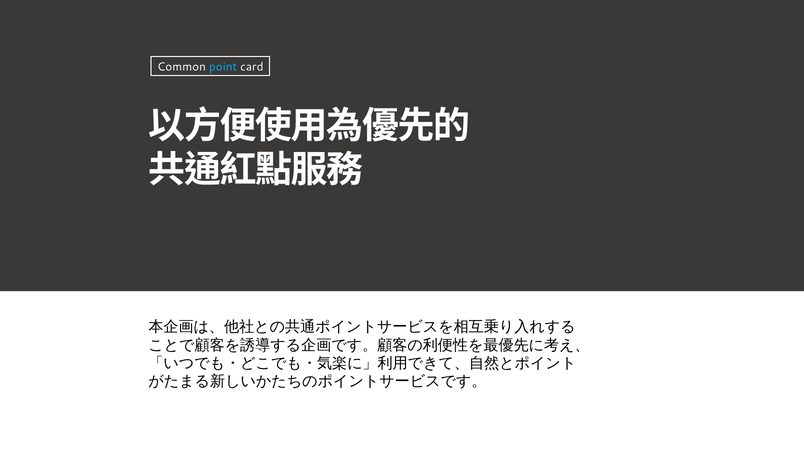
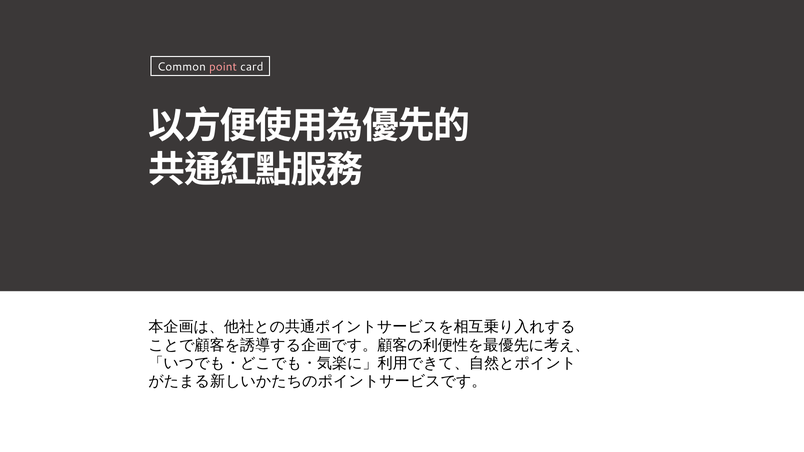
point colour: light blue -> pink (223, 67)
